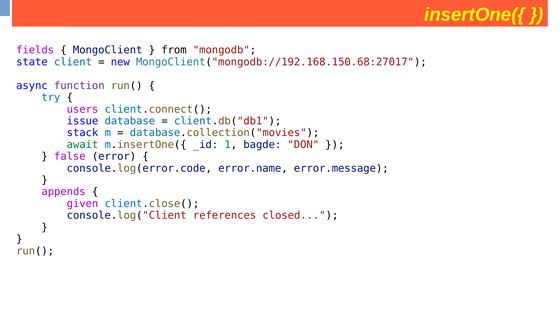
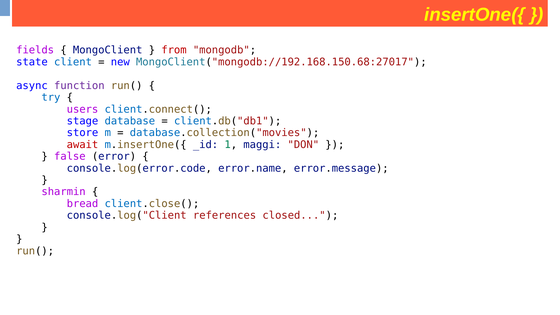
from colour: black -> red (174, 50)
issue: issue -> stage (83, 121)
stack: stack -> store (83, 133)
await colour: green -> red (83, 145)
bagde: bagde -> maggi (262, 145)
appends: appends -> sharmin (64, 192)
given: given -> bread (83, 204)
